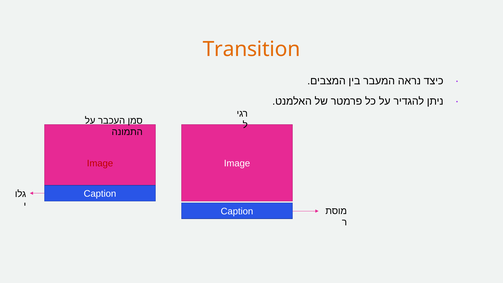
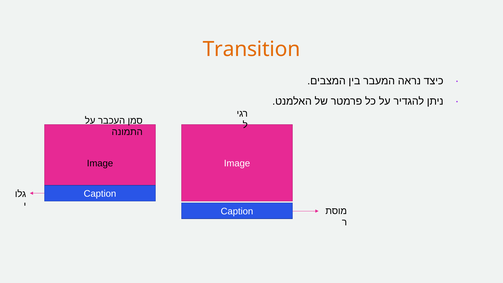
Image colour: red -> black (100, 163)
